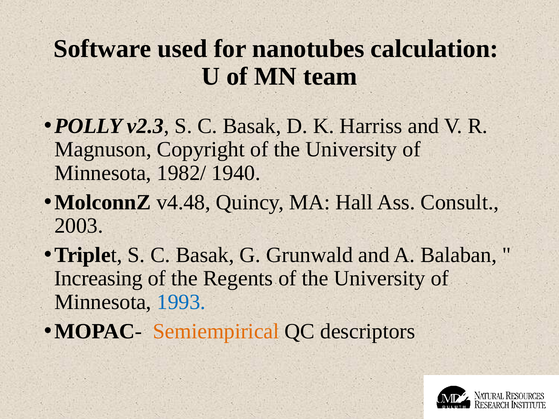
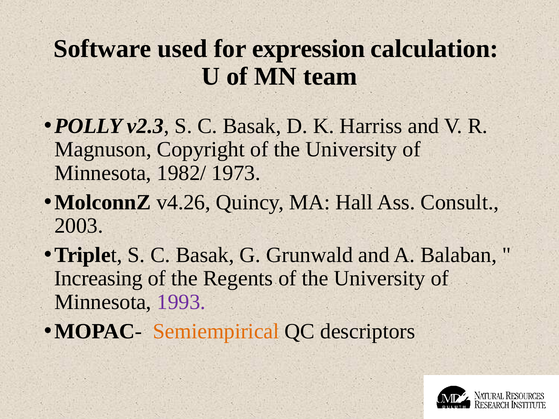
nanotubes: nanotubes -> expression (309, 49)
1940: 1940 -> 1973 (236, 173)
v4.48: v4.48 -> v4.26 (183, 202)
1993 colour: blue -> purple (181, 302)
